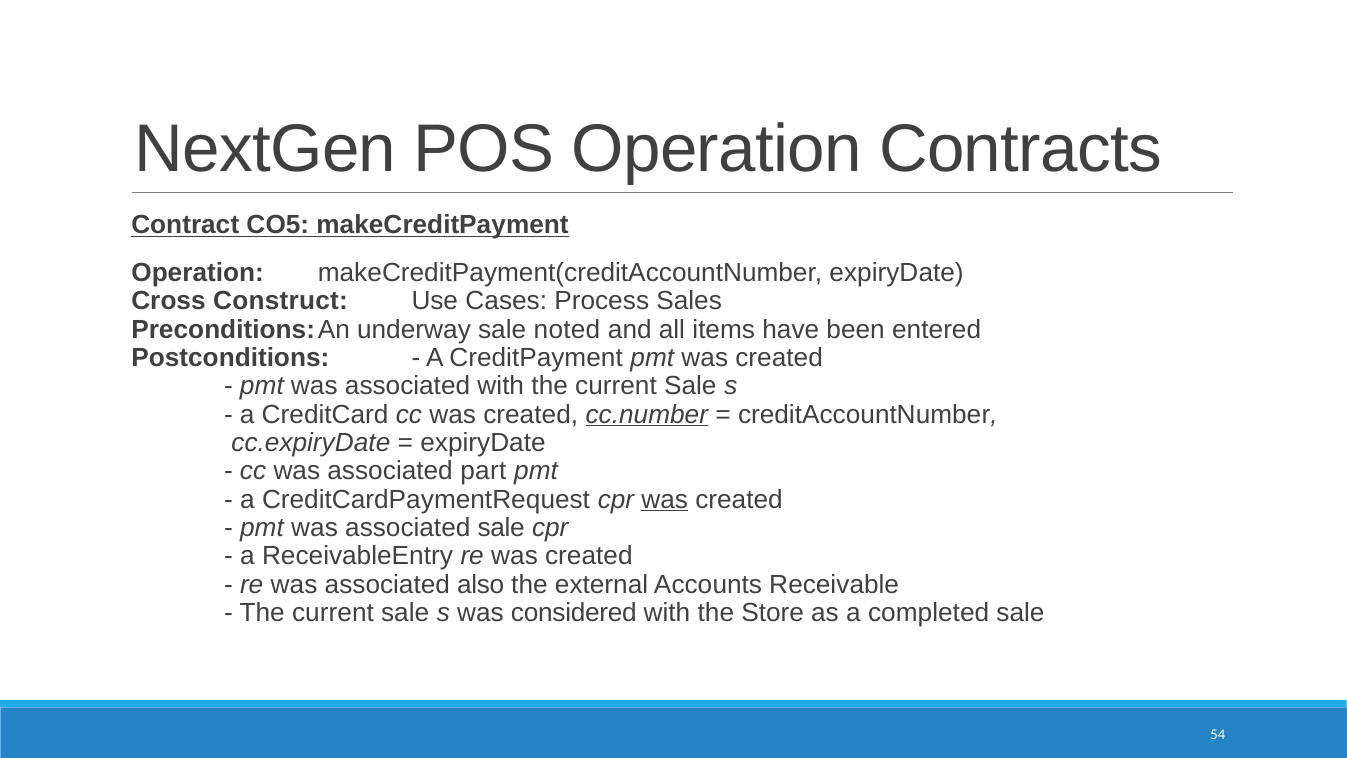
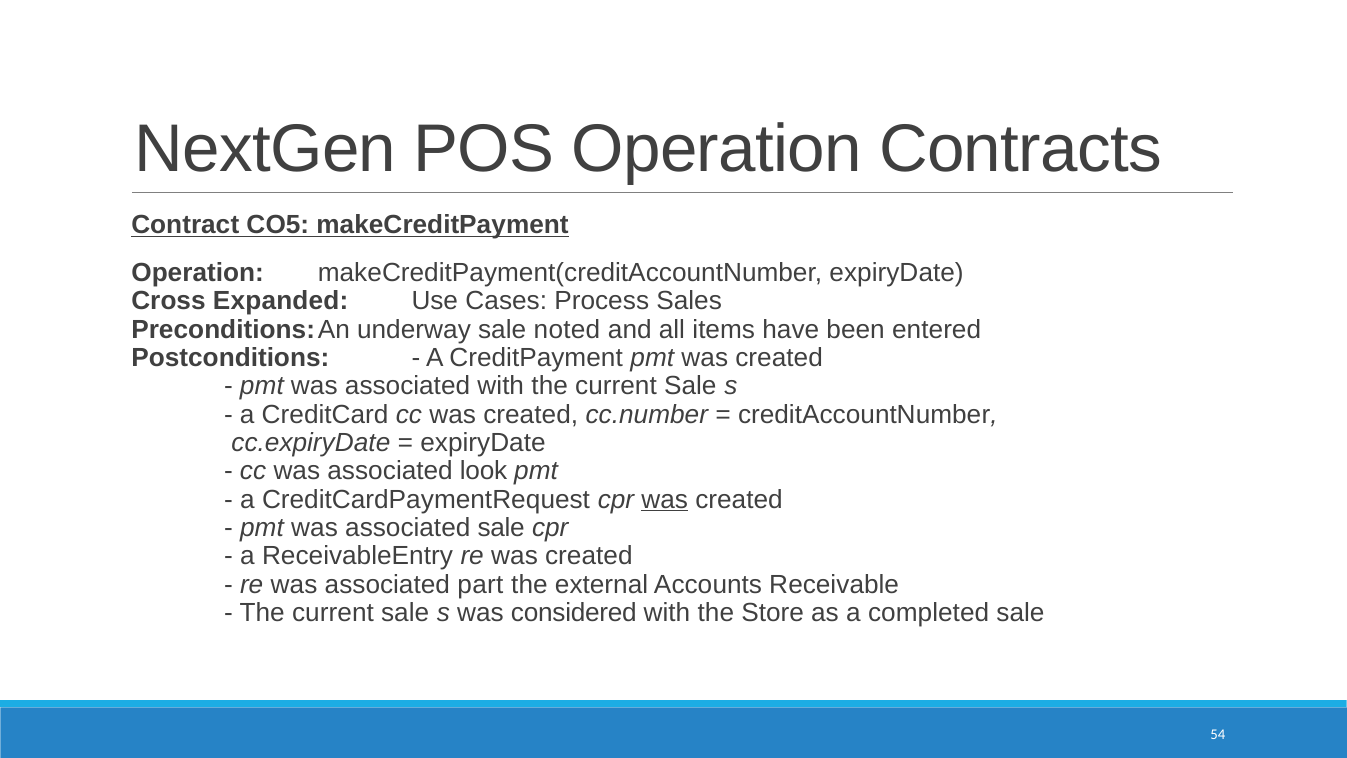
Construct: Construct -> Expanded (281, 301)
cc.number underline: present -> none (647, 414)
part: part -> look (484, 471)
also: also -> part (480, 584)
